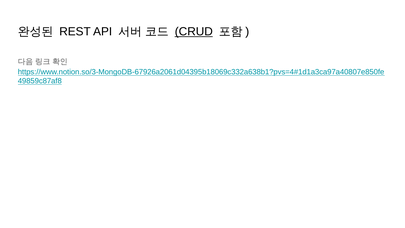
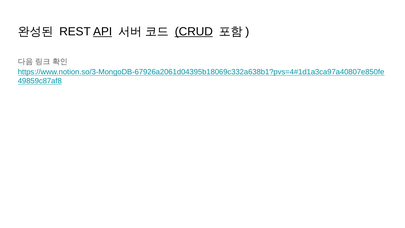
API underline: none -> present (103, 32)
